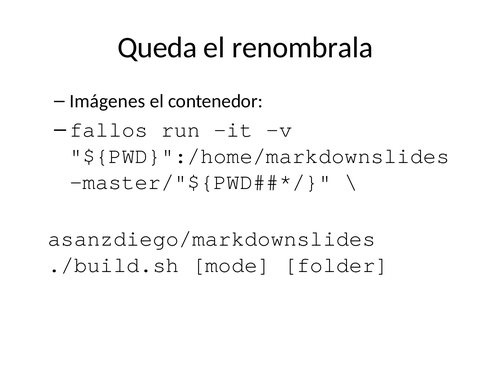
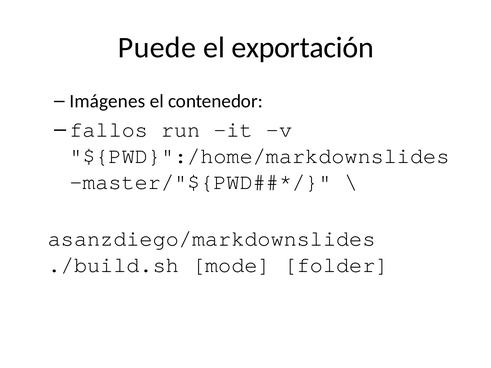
Queda: Queda -> Puede (157, 48)
renombrala: renombrala -> exportación (303, 48)
